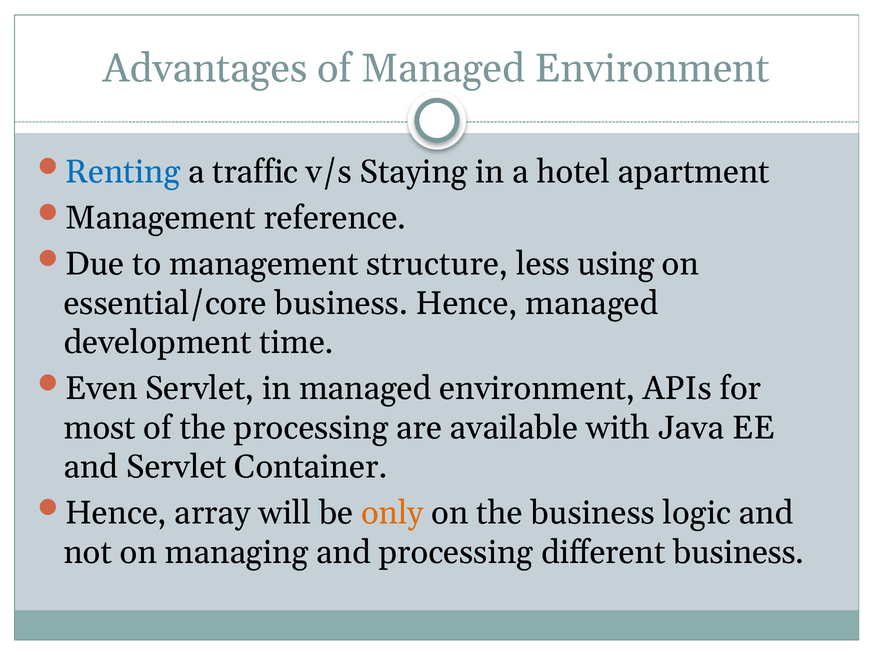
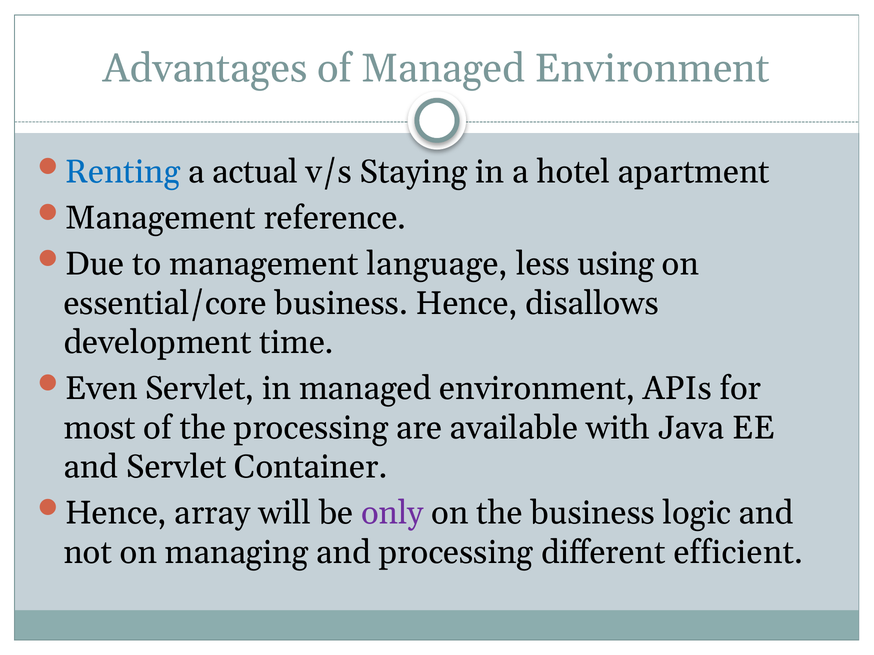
traffic: traffic -> actual (255, 172)
structure: structure -> language (437, 264)
Hence managed: managed -> disallows (592, 303)
only colour: orange -> purple (392, 513)
different business: business -> efficient (738, 553)
